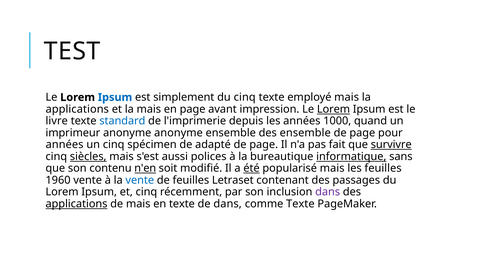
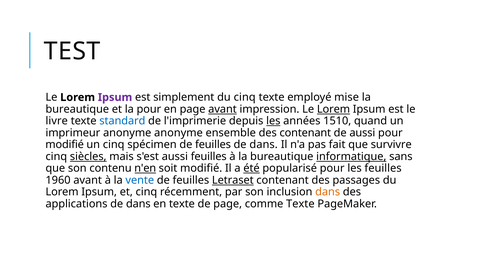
Ipsum colour: blue -> purple (115, 97)
employé mais: mais -> mise (347, 97)
applications: applications -> bureautique (77, 109)
la mais: mais -> pour (149, 109)
avant underline: none -> present (222, 109)
les underline: none -> present (273, 121)
1000: 1000 -> 1510 (337, 121)
des ensemble: ensemble -> contenant (305, 133)
page: page -> aussi (362, 133)
années: années -> modifié (65, 145)
spécimen de adapté: adapté -> feuilles (213, 145)
page: page -> dans (264, 145)
survivre underline: present -> none (391, 145)
aussi polices: polices -> feuilles (209, 156)
popularisé mais: mais -> pour (332, 168)
1960 vente: vente -> avant (88, 180)
Letraset underline: none -> present (233, 180)
dans colour: purple -> orange (328, 192)
applications underline: present -> none (76, 204)
mais: mais -> dans (138, 204)
de dans: dans -> page (228, 204)
